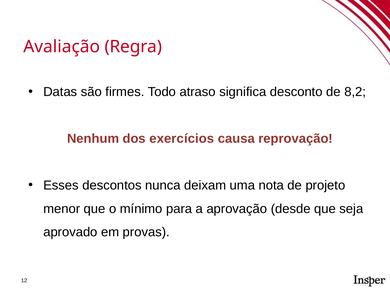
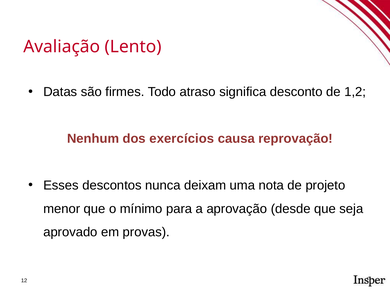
Regra: Regra -> Lento (133, 47)
8,2: 8,2 -> 1,2 (355, 92)
